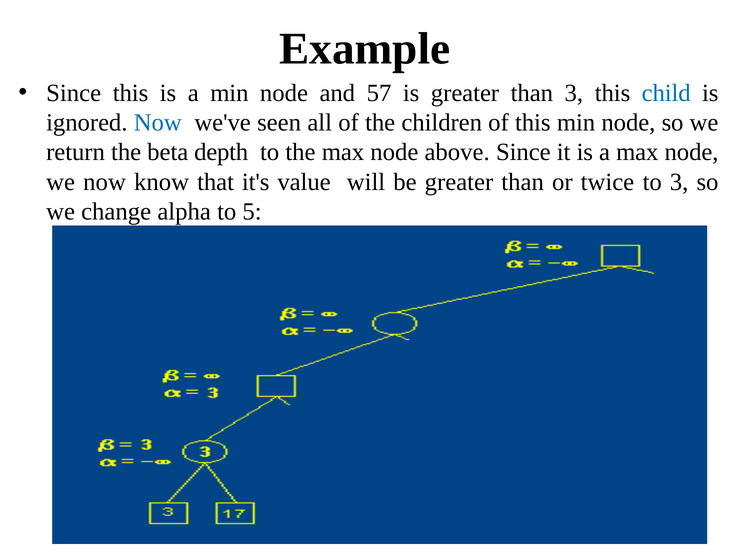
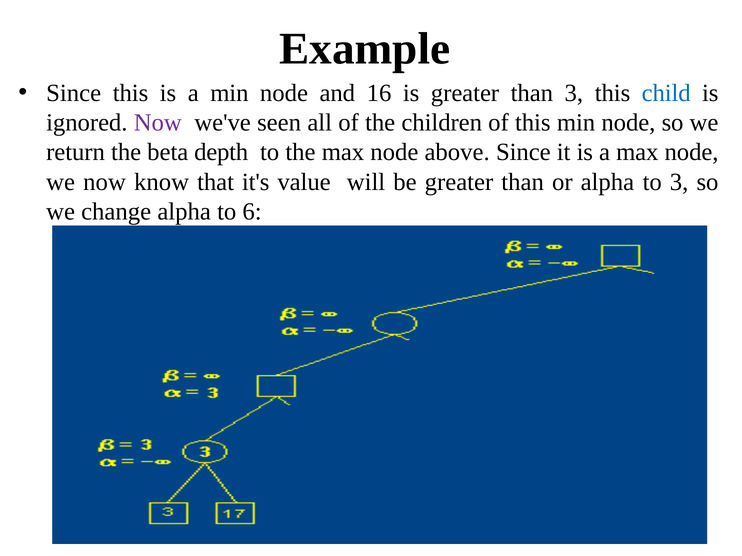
57: 57 -> 16 (379, 93)
Now colour: blue -> purple (158, 123)
or twice: twice -> alpha (607, 182)
5: 5 -> 6 (252, 212)
